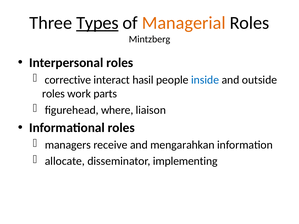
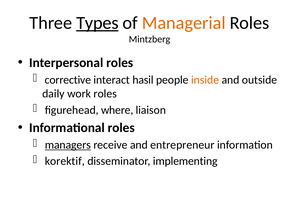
inside colour: blue -> orange (205, 80)
roles: roles -> daily (53, 94)
work parts: parts -> roles (105, 94)
managers underline: none -> present (68, 145)
mengarahkan: mengarahkan -> entrepreneur (182, 145)
allocate: allocate -> korektif (65, 161)
